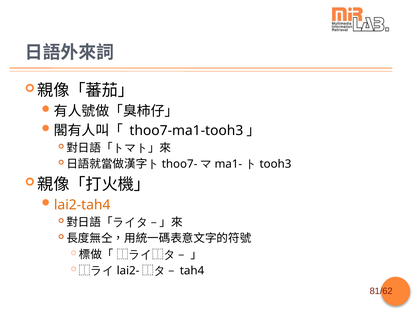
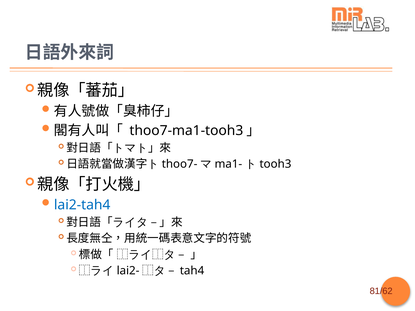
lai2-tah4 colour: orange -> blue (82, 205)
